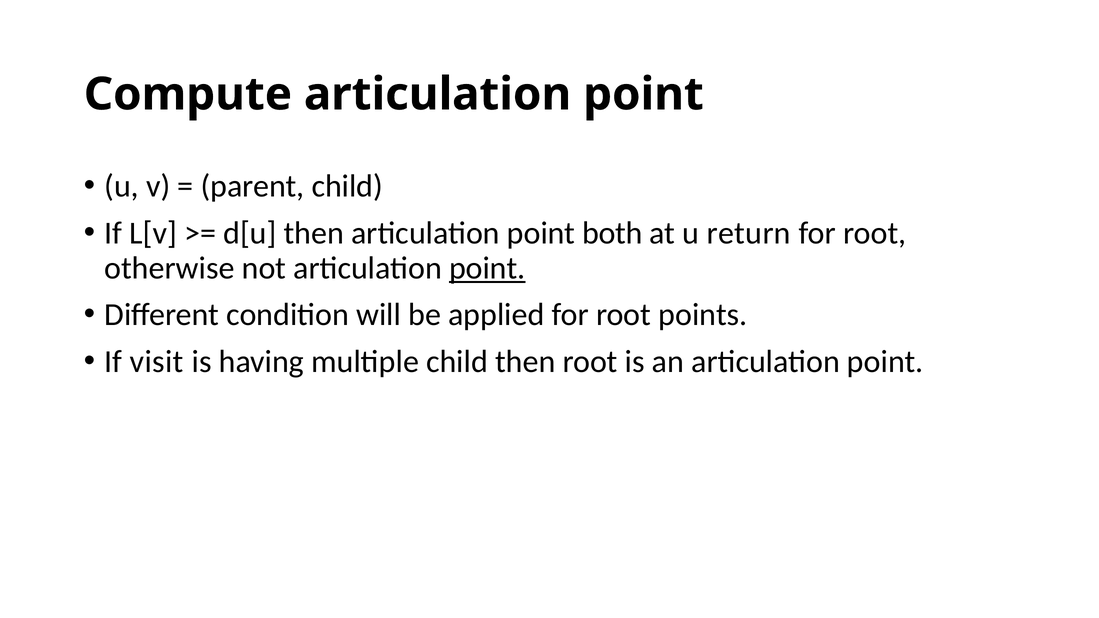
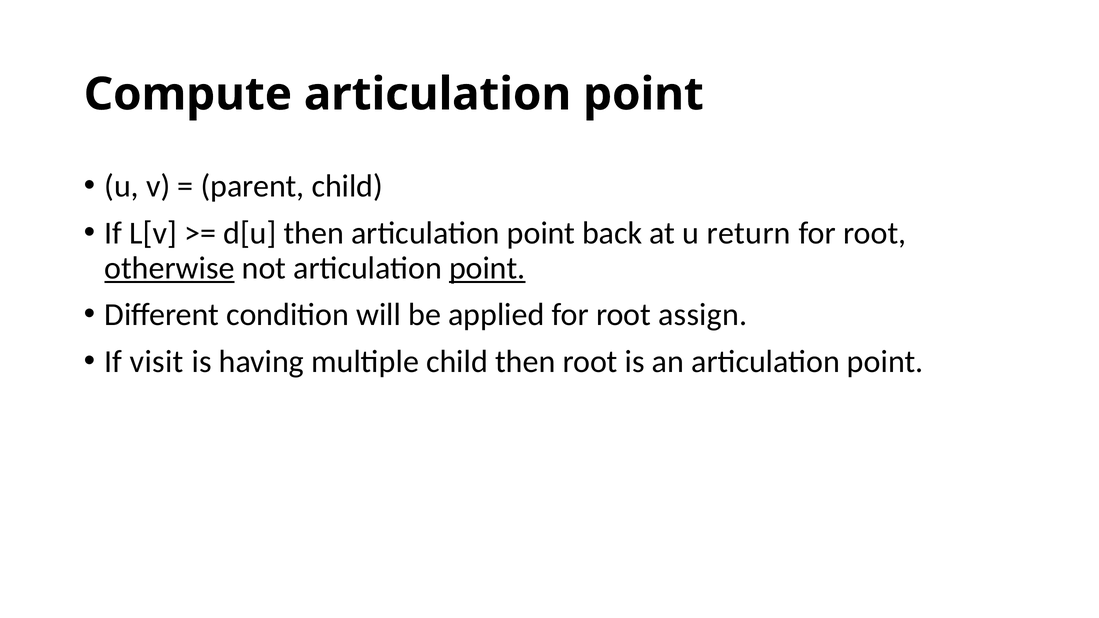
both: both -> back (612, 233)
otherwise underline: none -> present (169, 268)
points: points -> assign (703, 315)
